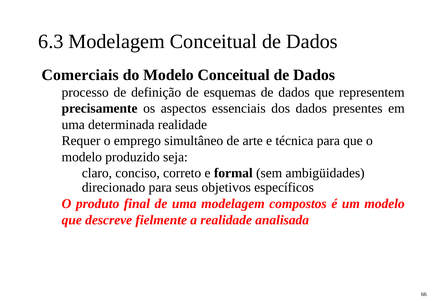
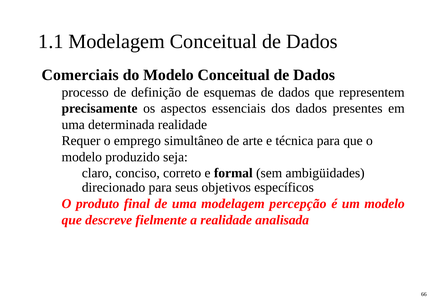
6.3: 6.3 -> 1.1 (51, 41)
compostos: compostos -> percepção (298, 204)
